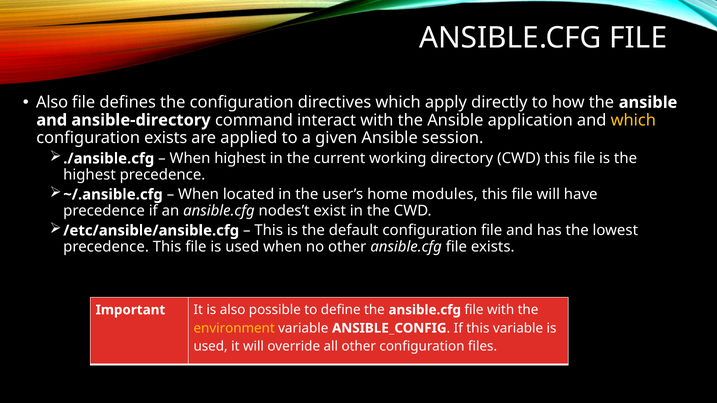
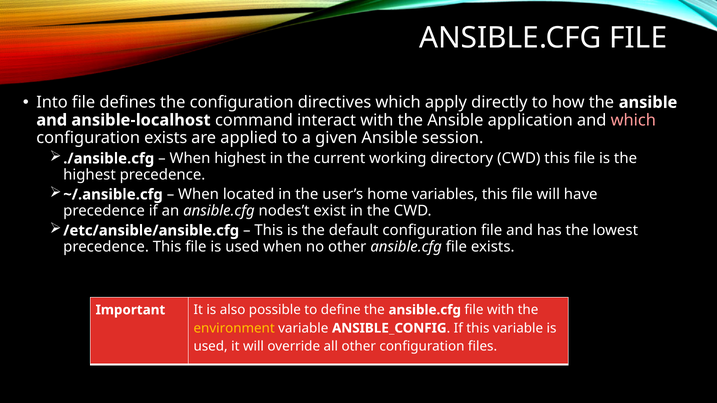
Also: Also -> Into (52, 103)
ansible-directory: ansible-directory -> ansible-localhost (141, 120)
which colour: yellow -> pink (633, 120)
modules: modules -> variables (445, 195)
